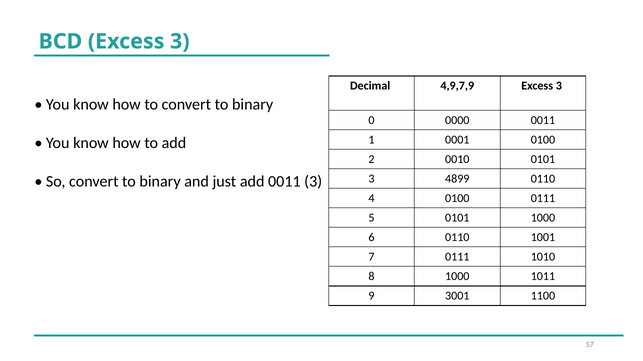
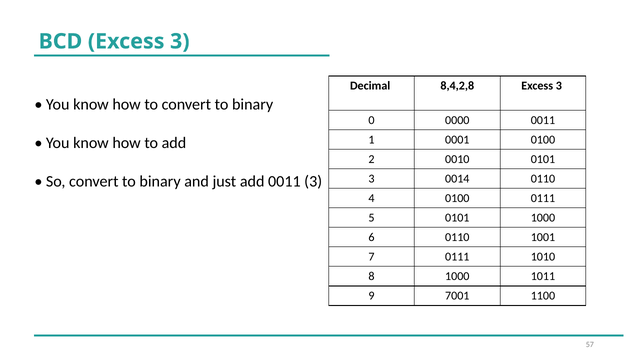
4,9,7,9: 4,9,7,9 -> 8,4,2,8 (457, 86)
4899: 4899 -> 0014 (457, 179)
3001: 3001 -> 7001 (457, 296)
